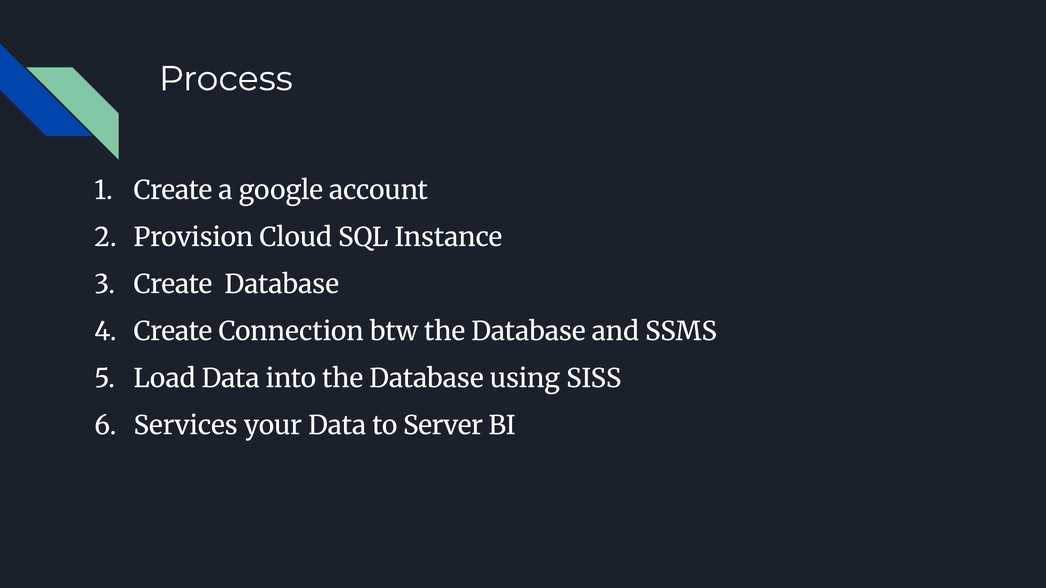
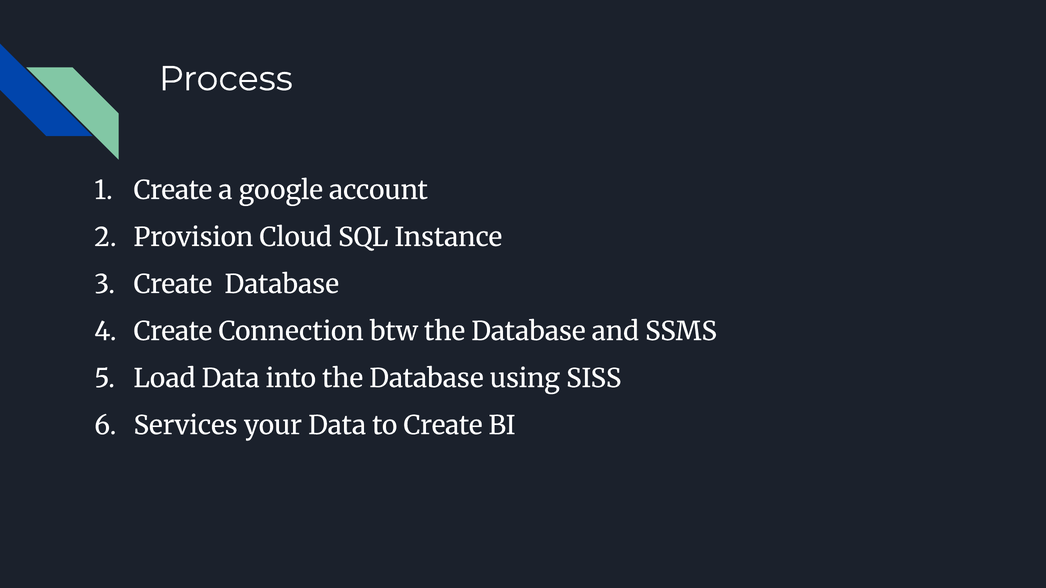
to Server: Server -> Create (443, 426)
